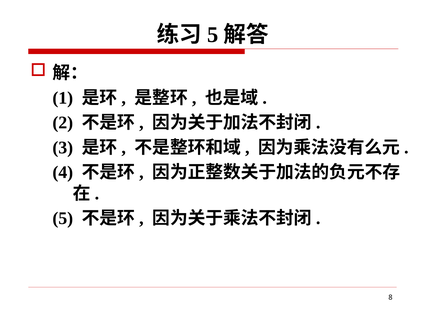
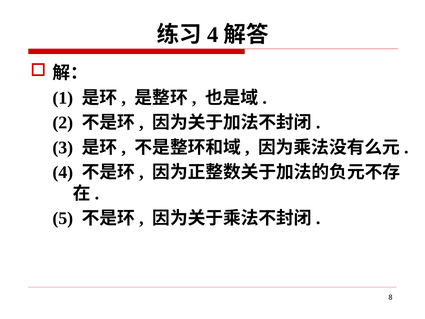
5: 5 -> 4 (213, 35)
